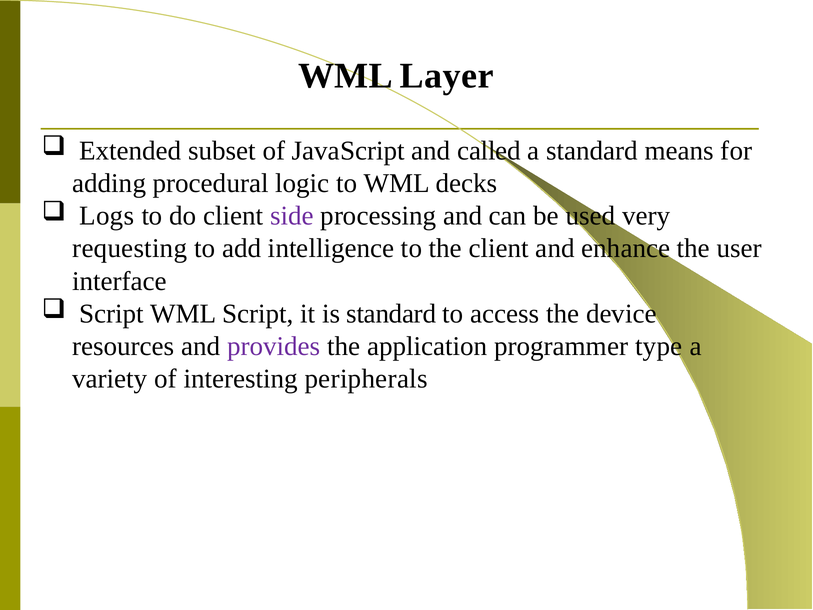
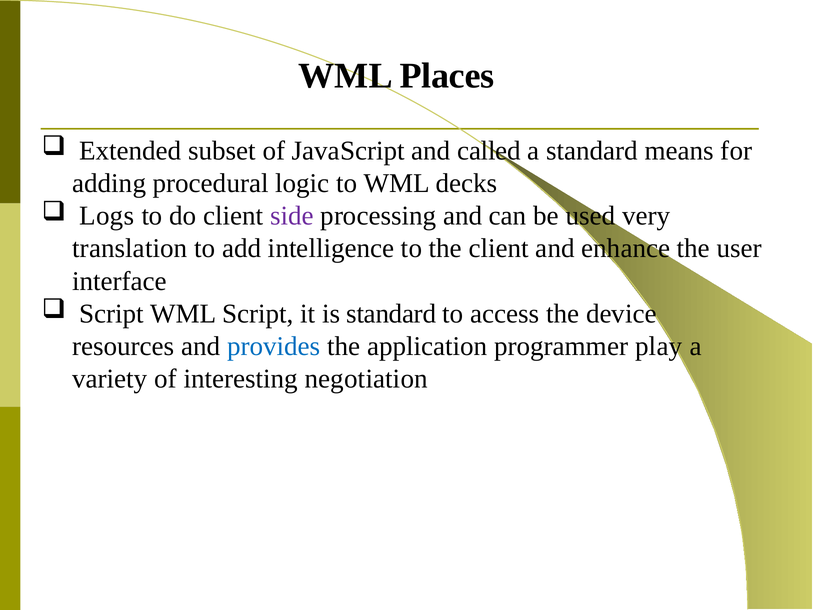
Layer: Layer -> Places (447, 76)
requesting: requesting -> translation (130, 248)
provides colour: purple -> blue (274, 346)
type: type -> play (659, 346)
peripherals: peripherals -> negotiation (366, 379)
